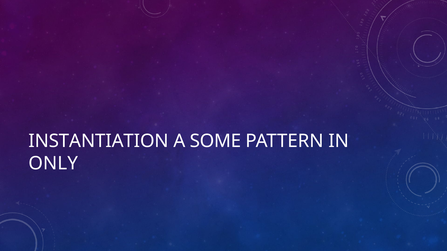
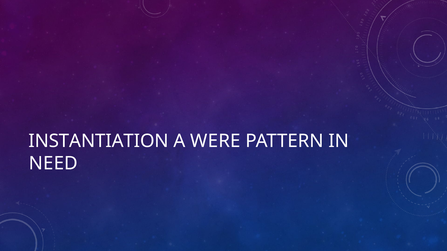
SOME: SOME -> WERE (215, 141)
ONLY: ONLY -> NEED (53, 164)
